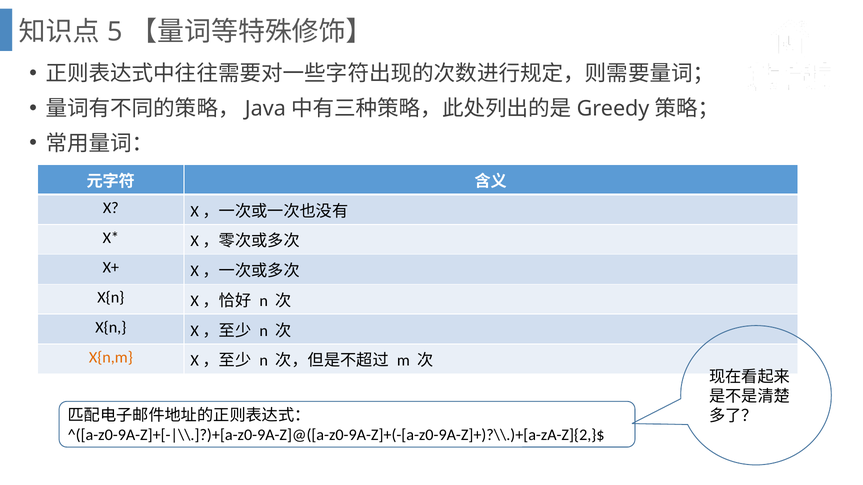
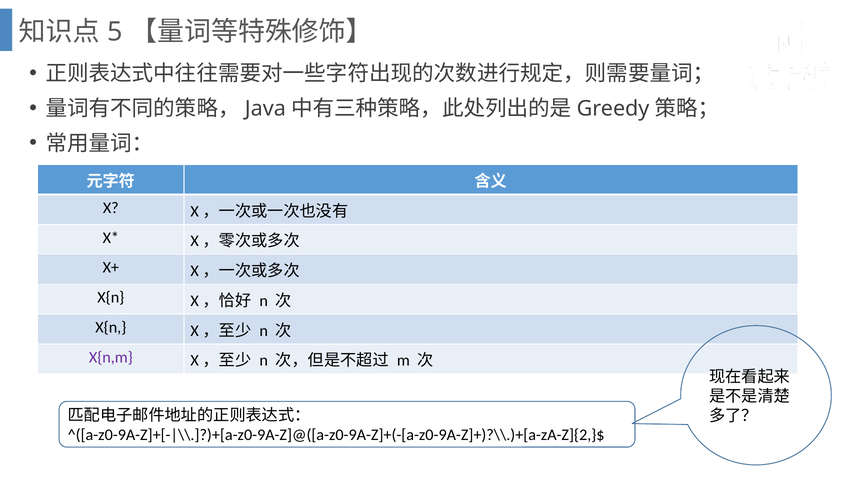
X{n,m colour: orange -> purple (111, 358)
